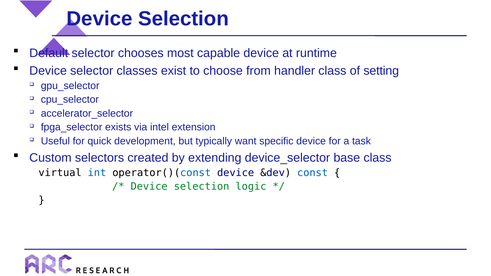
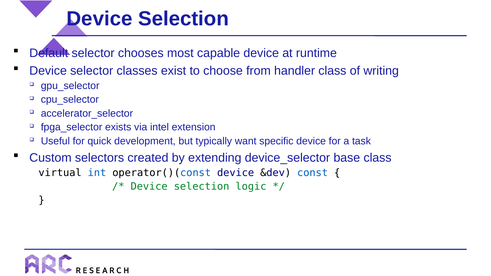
setting: setting -> writing (381, 71)
